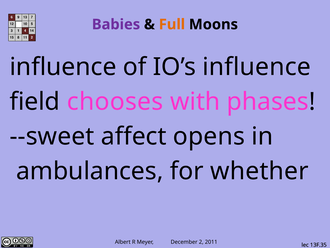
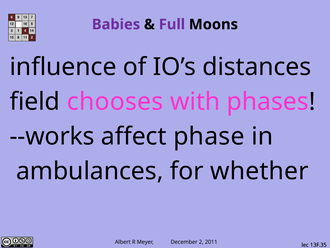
Full colour: orange -> purple (172, 24)
IO’s influence: influence -> distances (257, 67)
--sweet: --sweet -> --works (52, 136)
opens: opens -> phase (209, 136)
